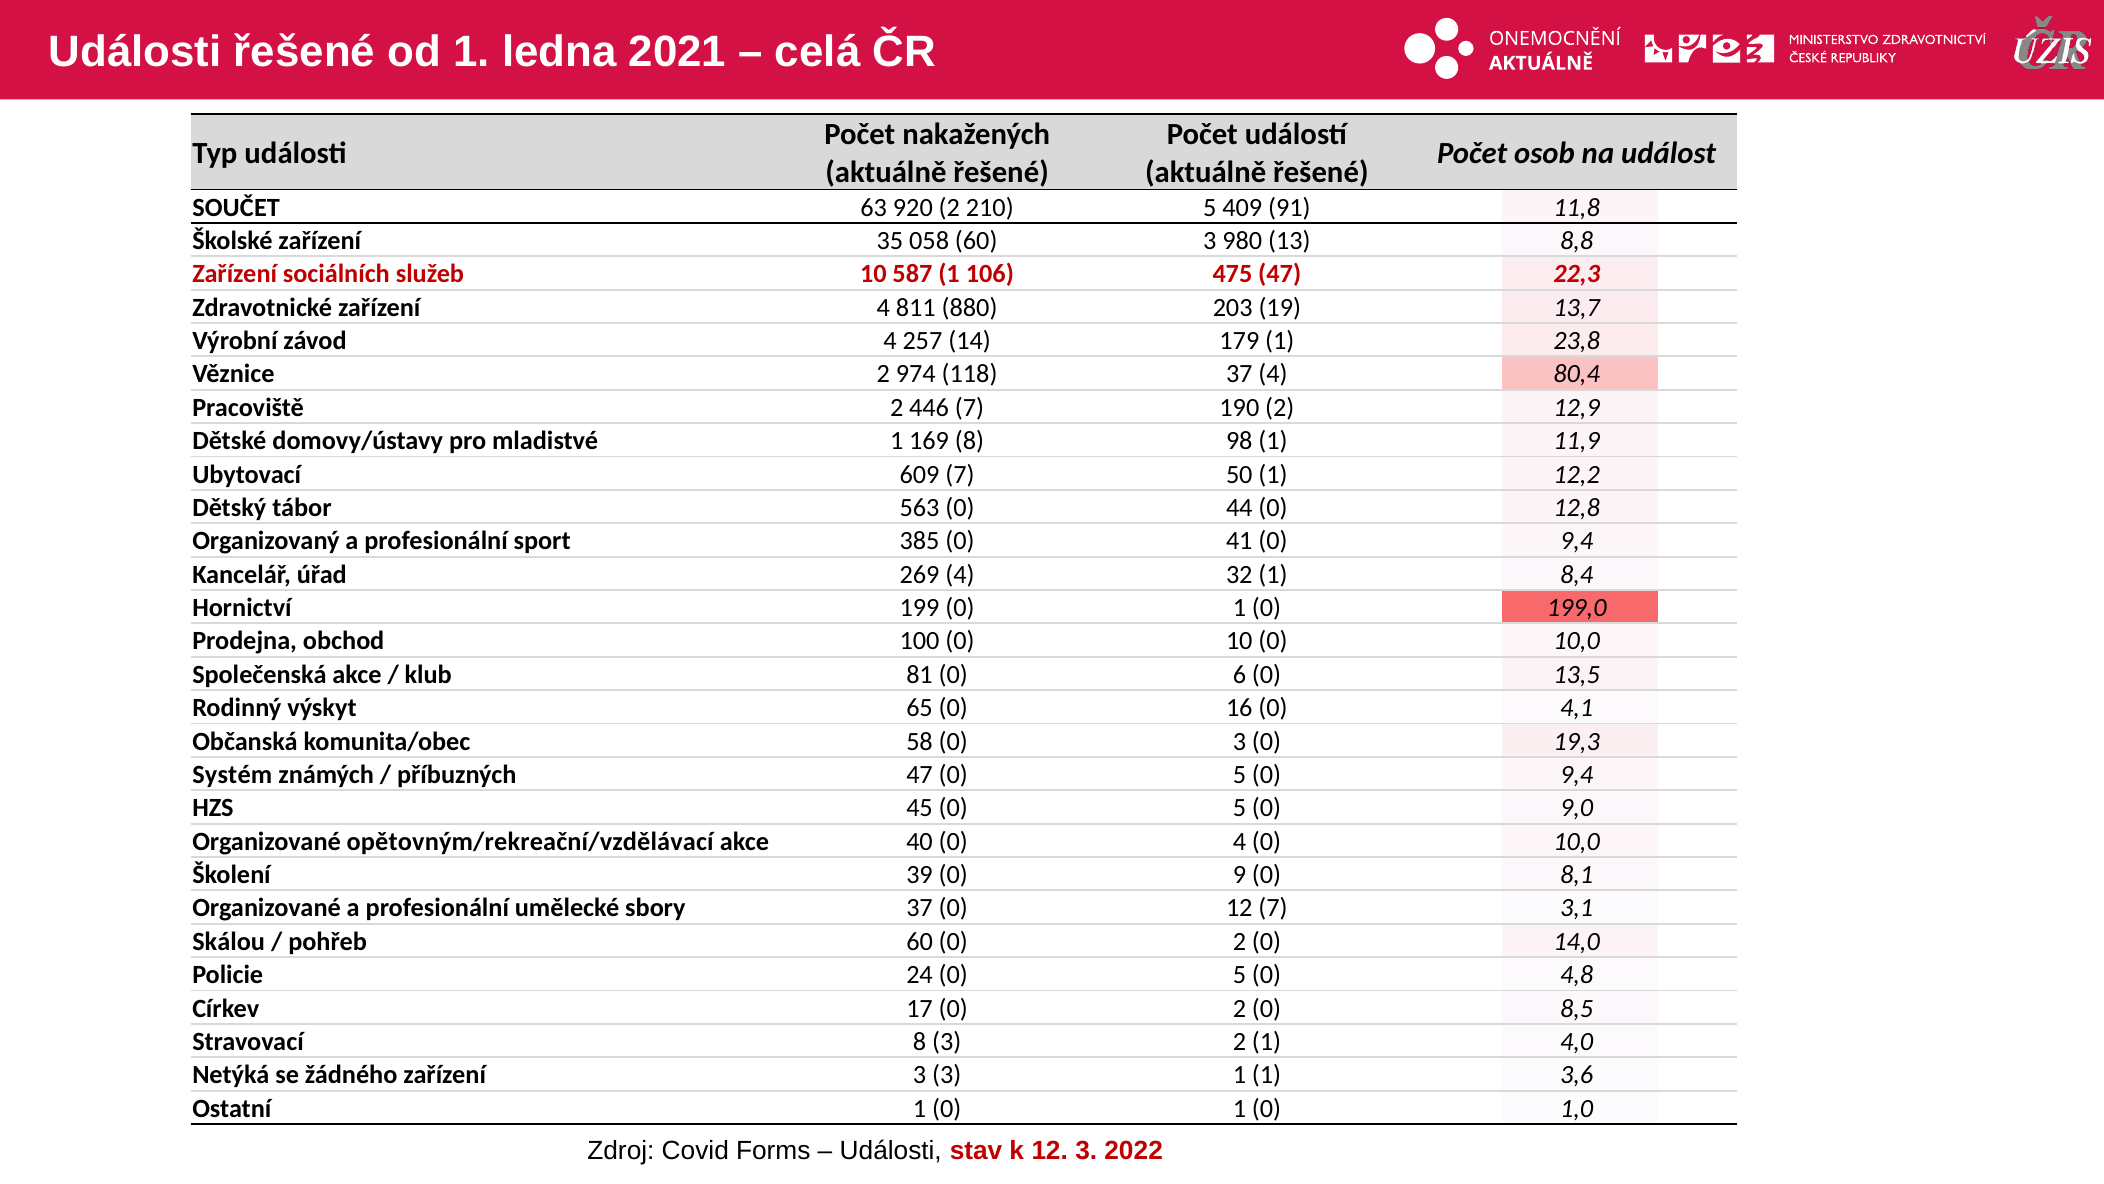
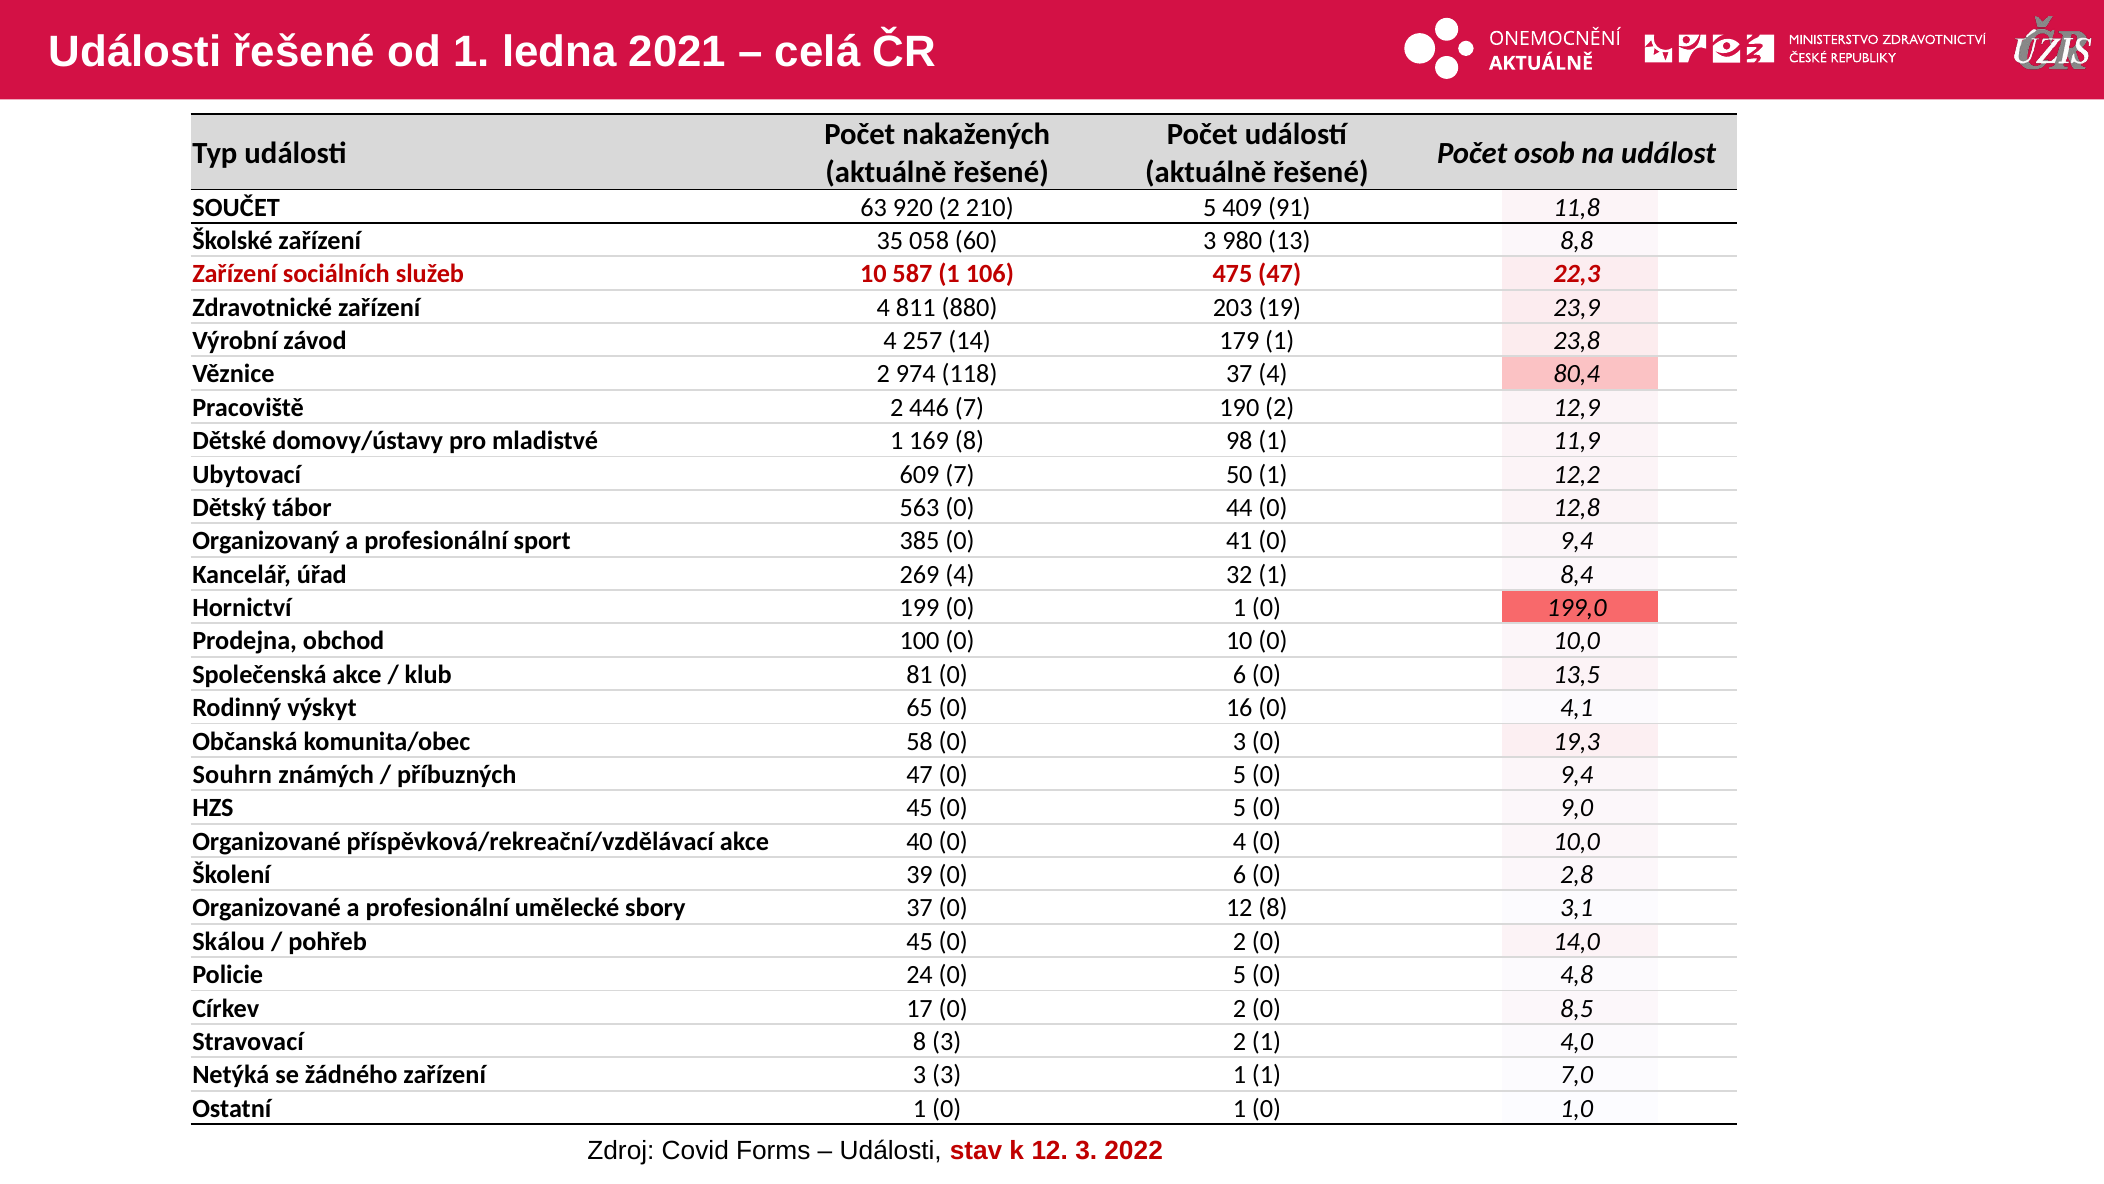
13,7: 13,7 -> 23,9 (1577, 307)
Systém: Systém -> Souhrn (232, 774)
opětovným/rekreační/vzdělávací: opětovným/rekreační/vzdělávací -> příspěvková/rekreační/vzdělávací (530, 841)
39 0 9: 9 -> 6 (1239, 875)
8,1: 8,1 -> 2,8 (1577, 875)
12 7: 7 -> 8 (1273, 908)
pohřeb 60: 60 -> 45 (920, 941)
3,6: 3,6 -> 7,0 (1577, 1075)
